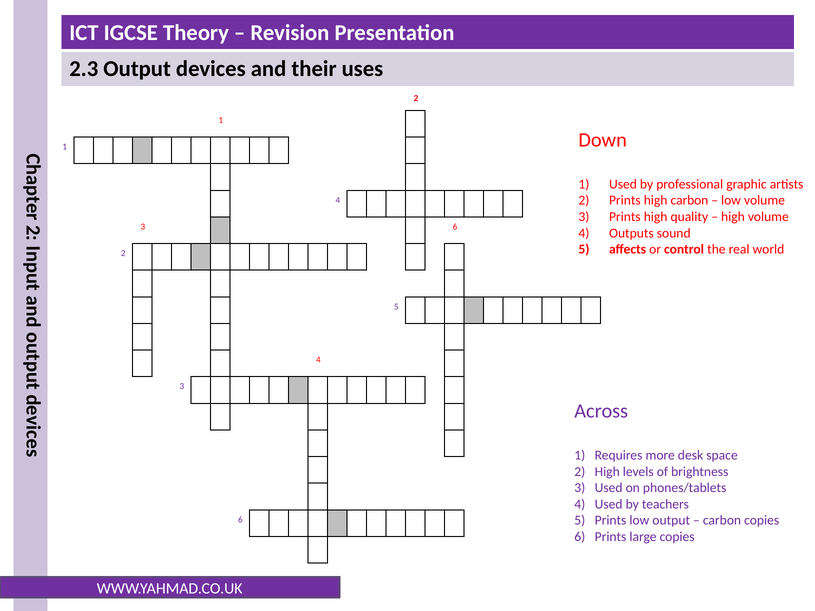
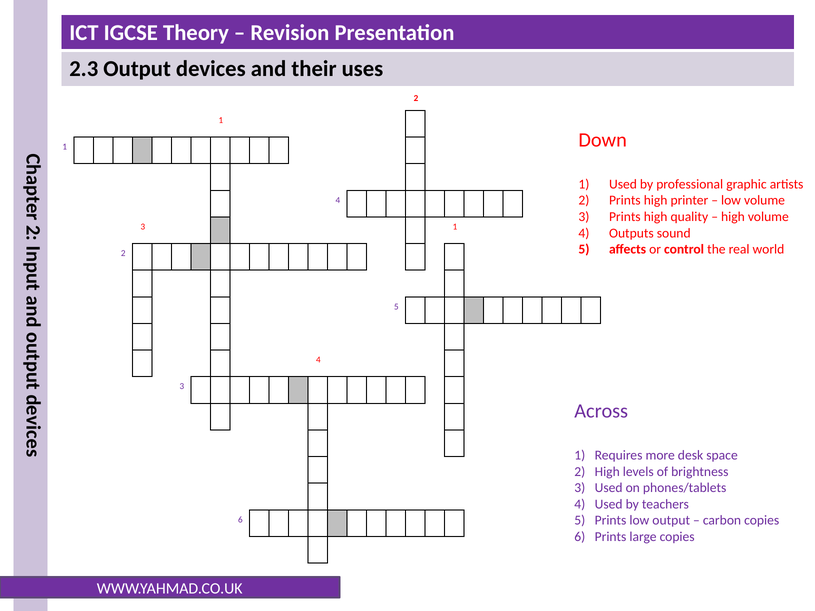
high carbon: carbon -> printer (689, 201)
6: 6 -> 1 (455, 227)
